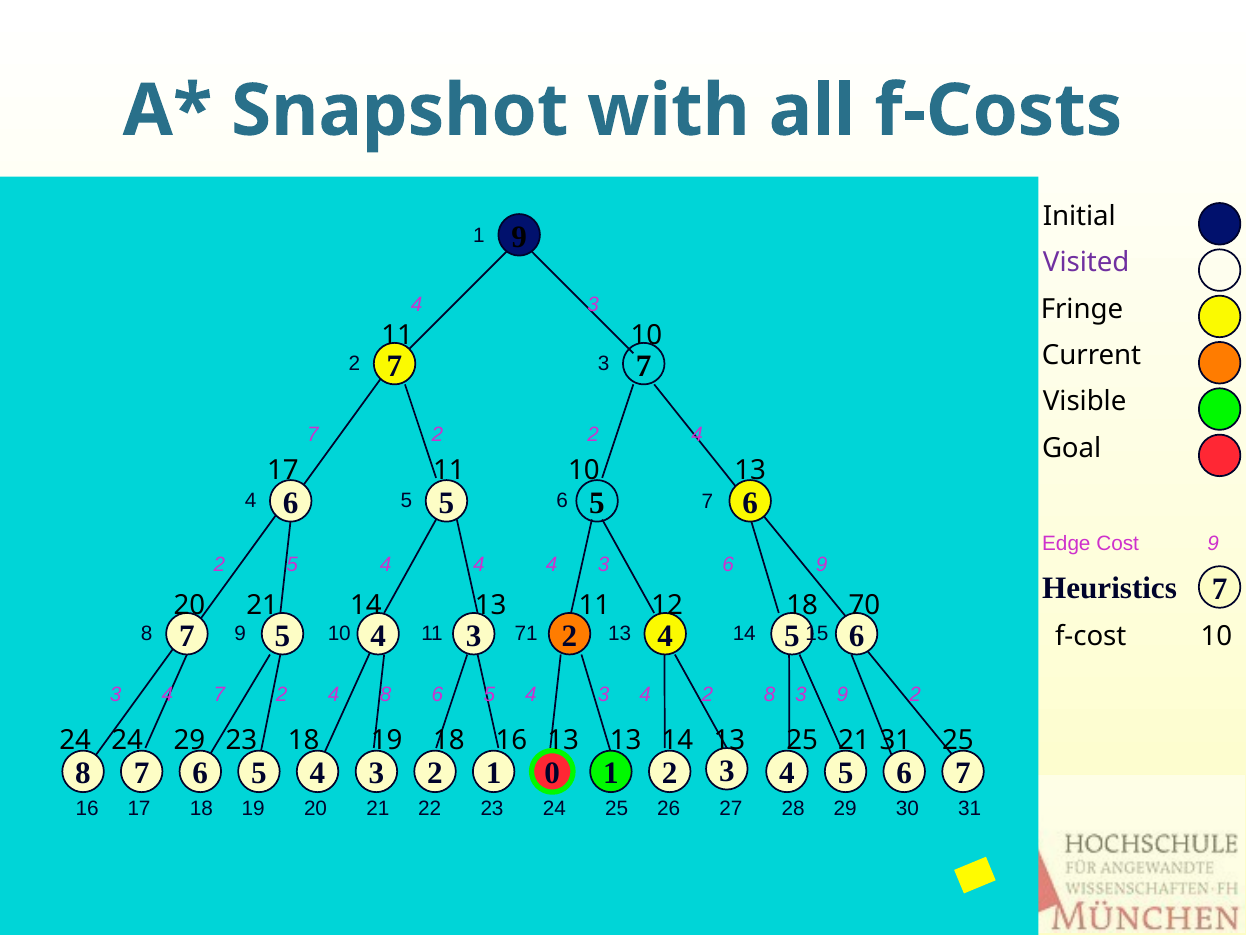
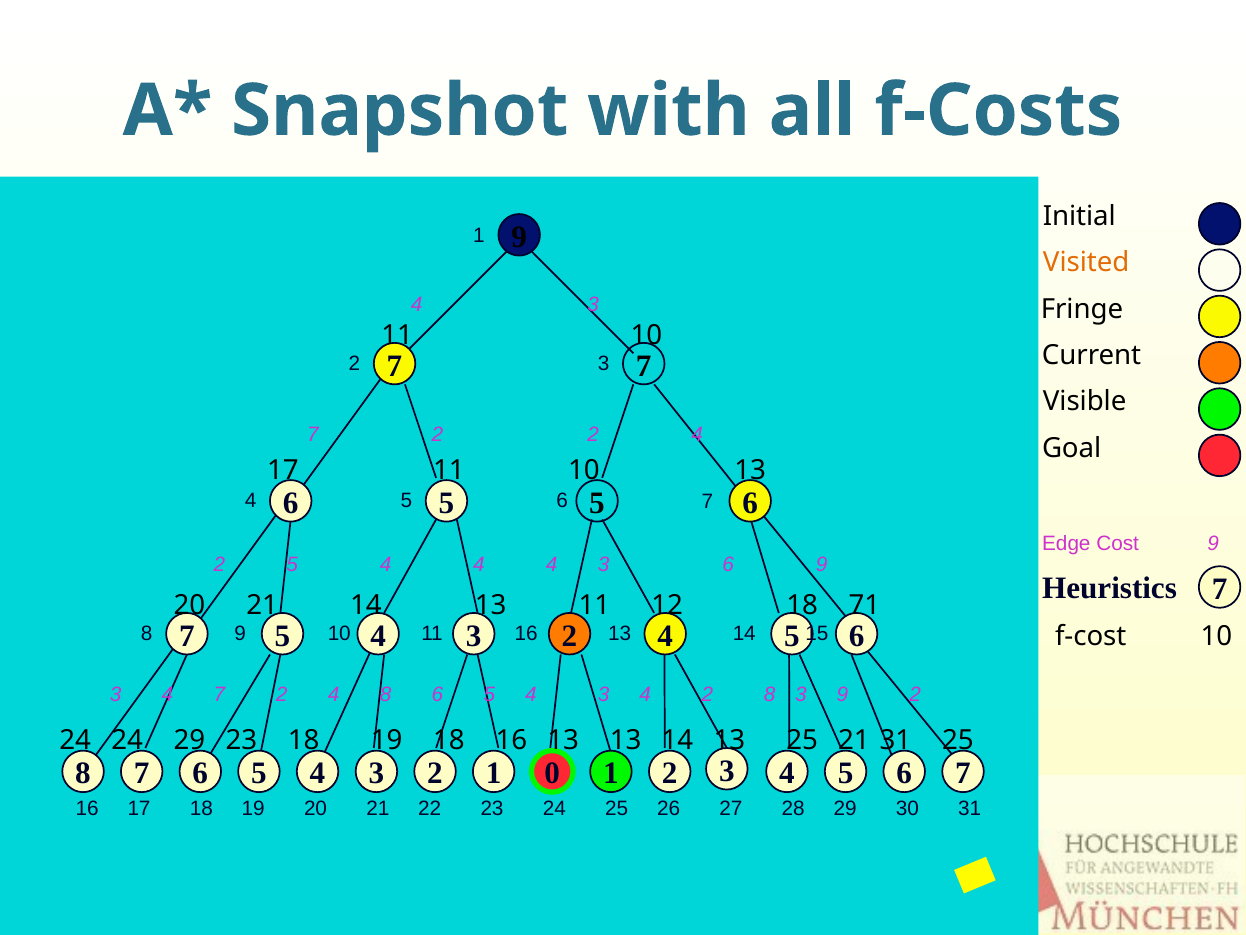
Visited colour: purple -> orange (1086, 263)
70: 70 -> 71 (864, 605)
11 71: 71 -> 16 (526, 634)
